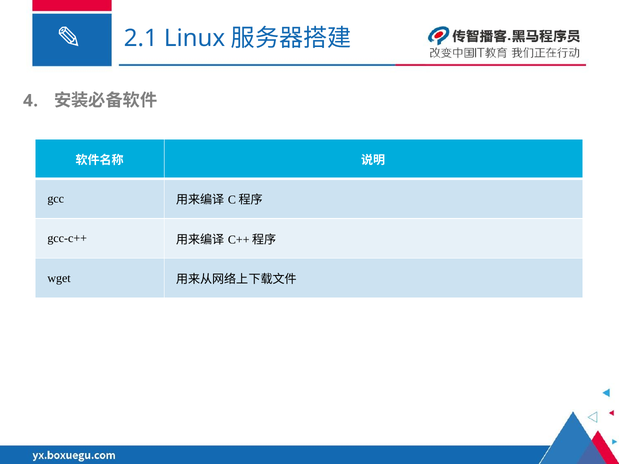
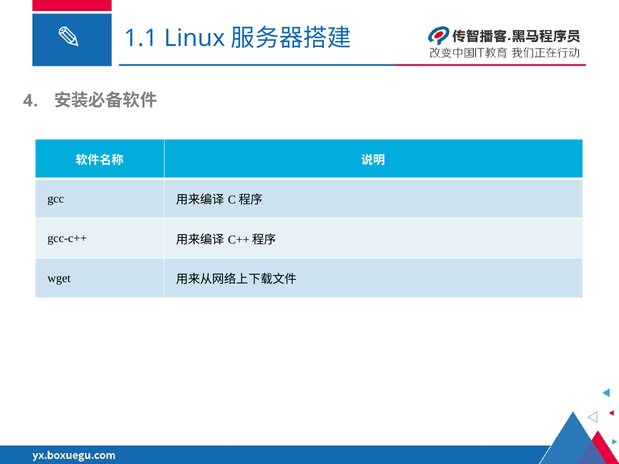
2.1: 2.1 -> 1.1 (141, 38)
